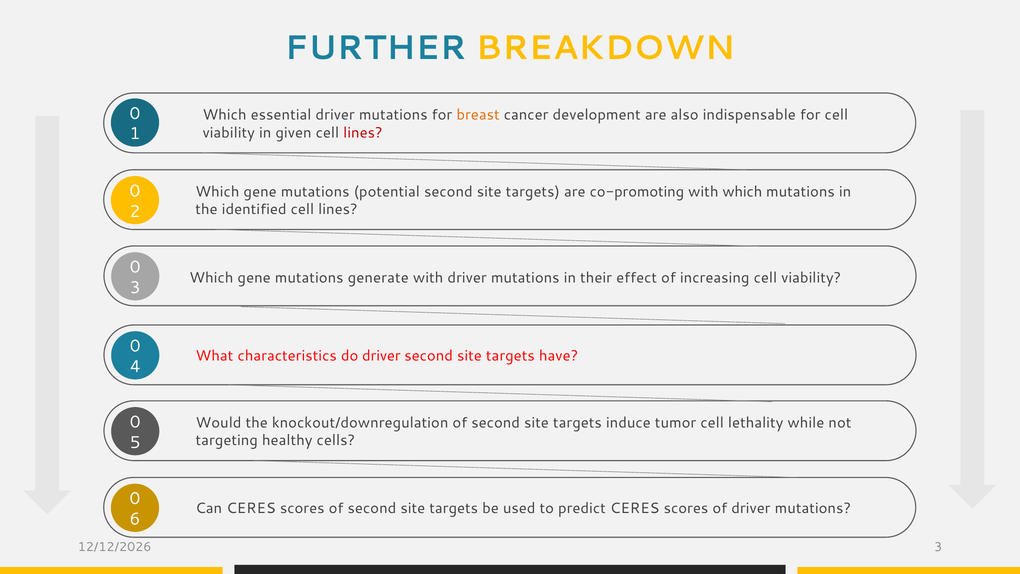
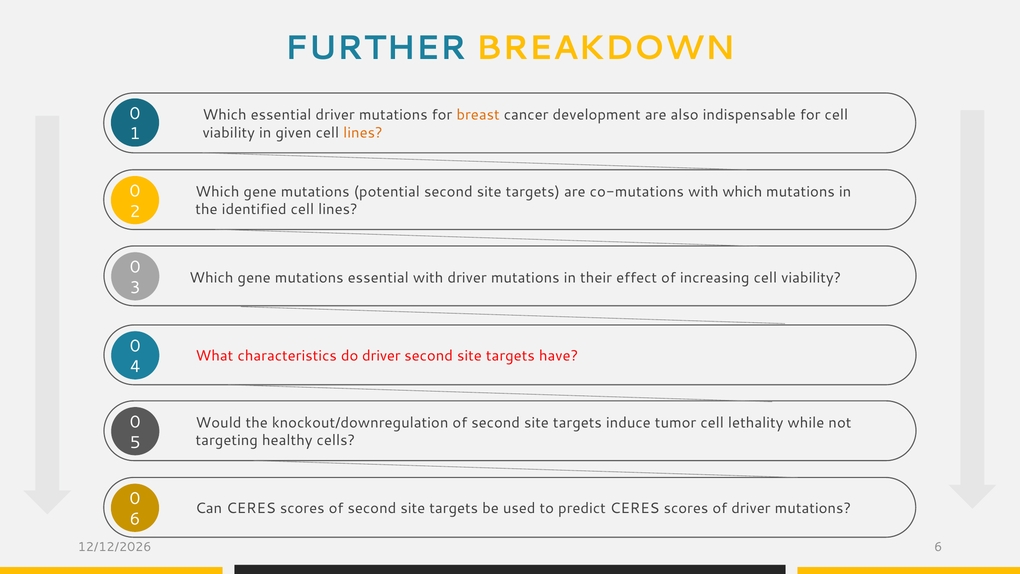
lines colour: red -> orange (363, 133)
co-promoting: co-promoting -> co-mutations (637, 192)
mutations generate: generate -> essential (378, 278)
3: 3 -> 6 (938, 547)
